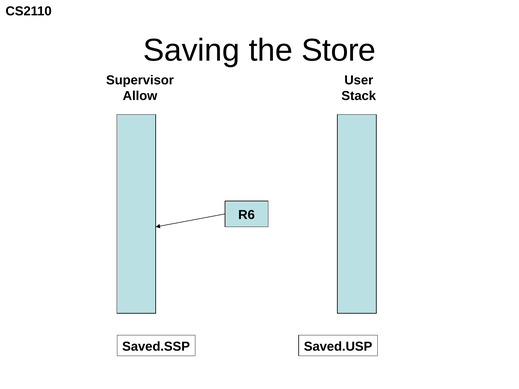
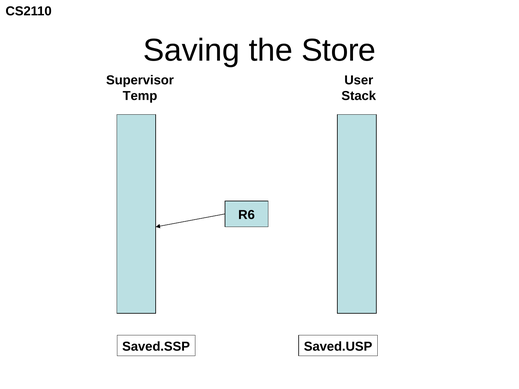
Allow: Allow -> Temp (140, 96)
